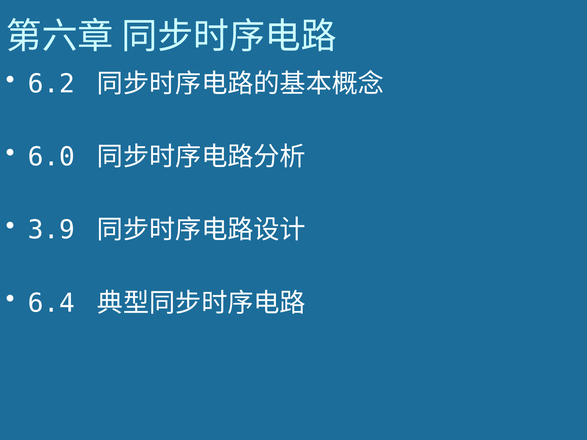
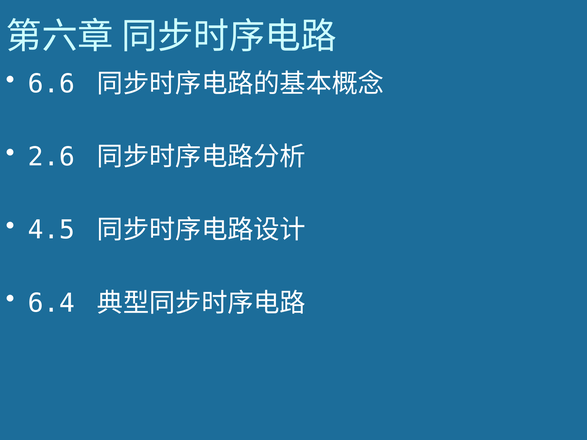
6.2: 6.2 -> 6.6 (51, 84)
6.0: 6.0 -> 2.6 (51, 157)
3.9: 3.9 -> 4.5 (51, 230)
